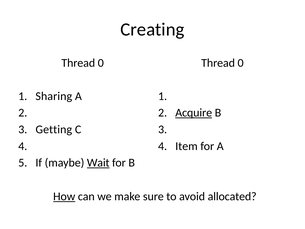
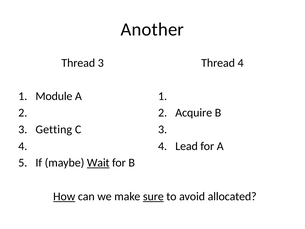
Creating: Creating -> Another (152, 30)
0: 0 -> 3 (101, 63)
0: 0 -> 4 (241, 63)
Sharing: Sharing -> Module (54, 96)
Acquire underline: present -> none (194, 113)
Item: Item -> Lead (187, 146)
sure underline: none -> present (153, 196)
